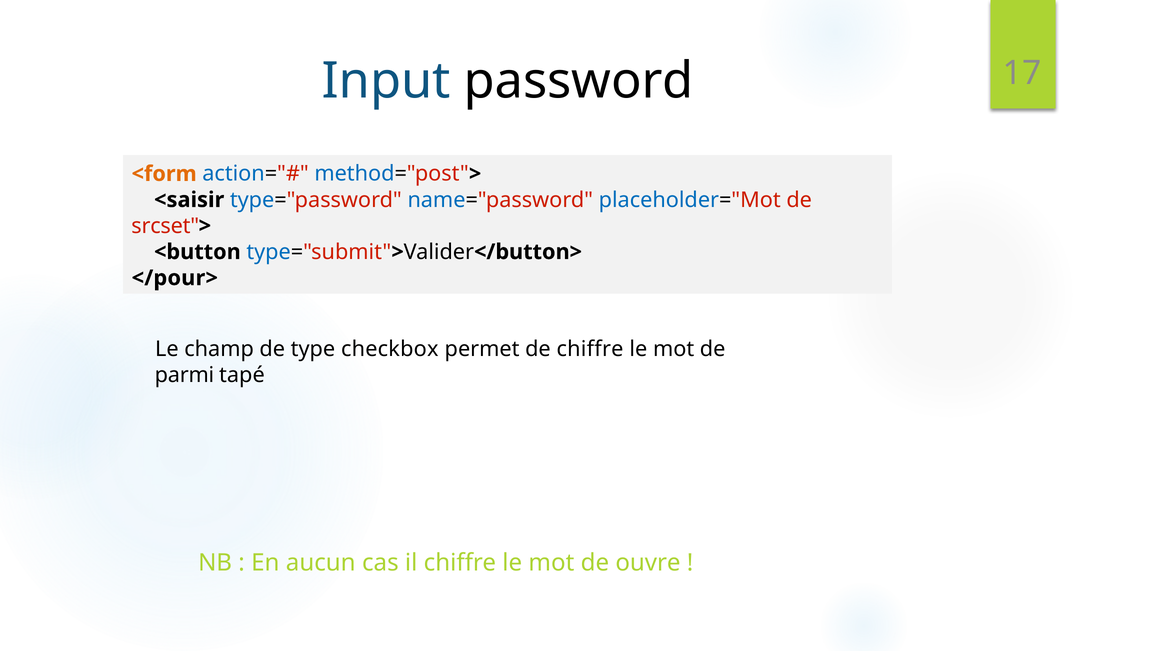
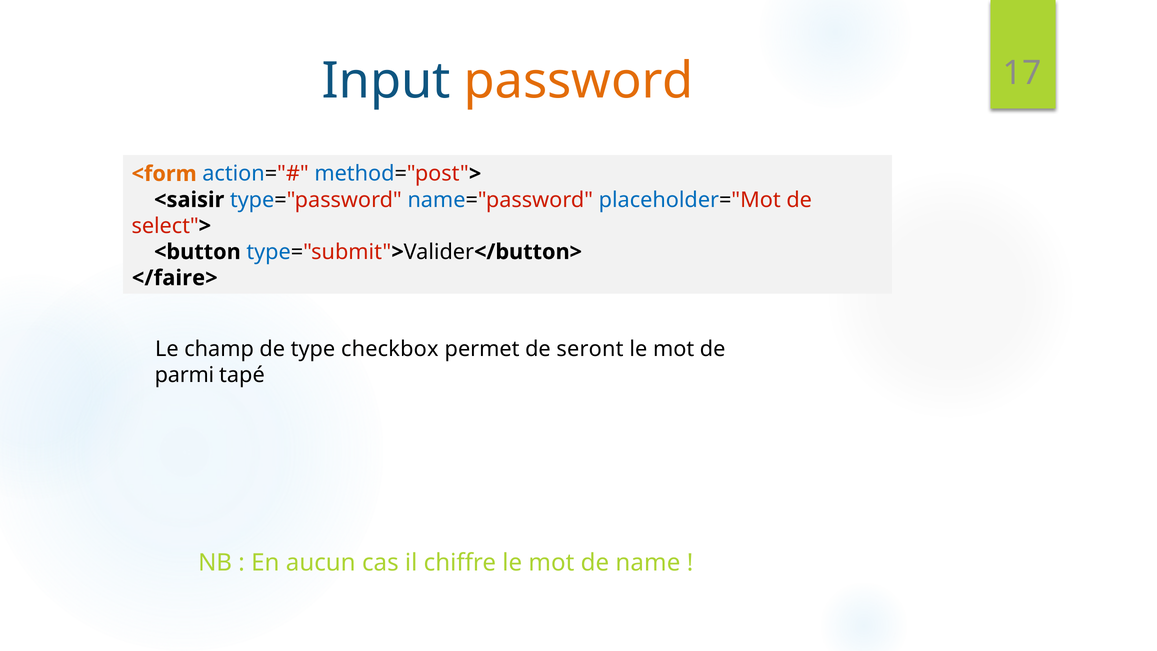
password colour: black -> orange (579, 81)
srcset: srcset -> select (165, 226)
</pour>: </pour> -> </faire> (175, 278)
de chiffre: chiffre -> seront (590, 349)
ouvre: ouvre -> name (648, 563)
